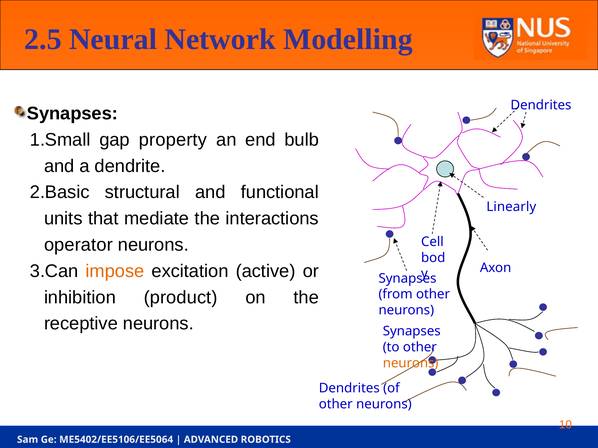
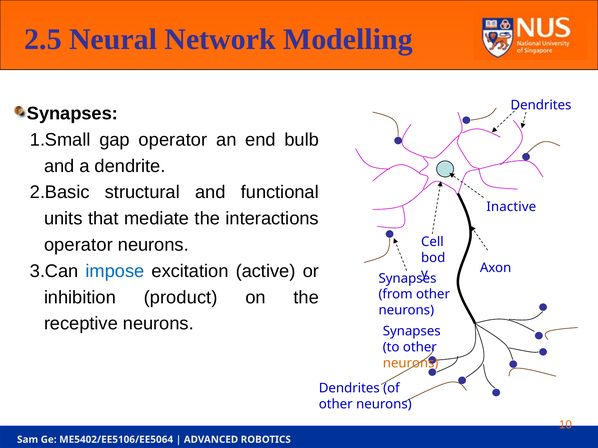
gap property: property -> operator (173, 140)
Linearly: Linearly -> Inactive (511, 207)
impose colour: orange -> blue (115, 271)
